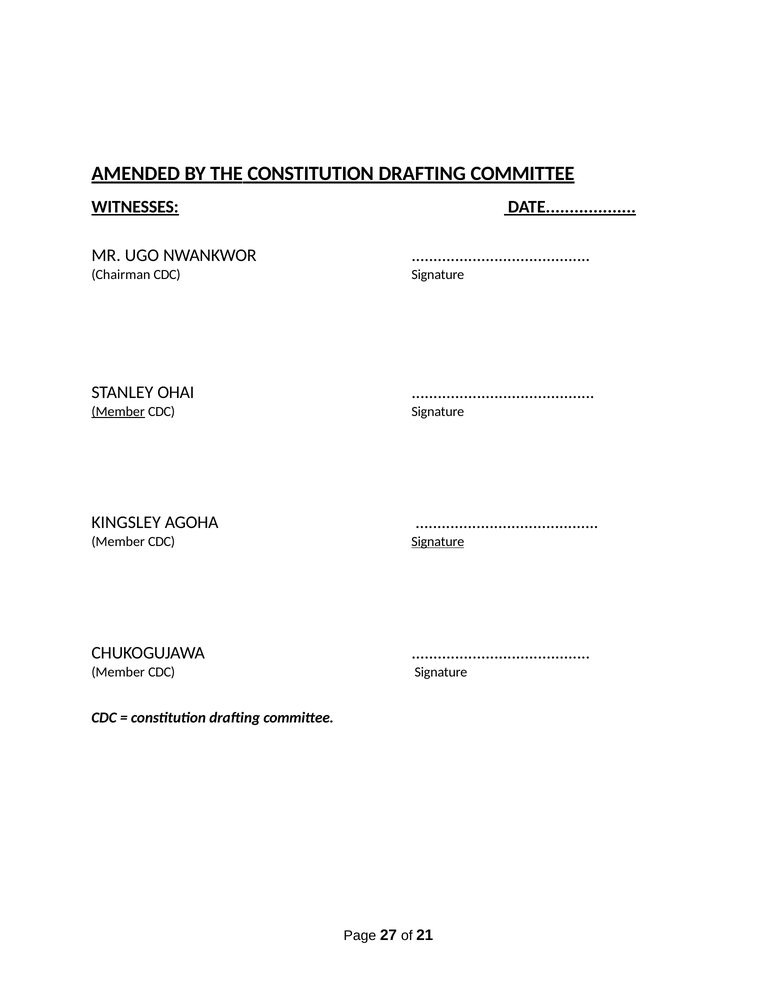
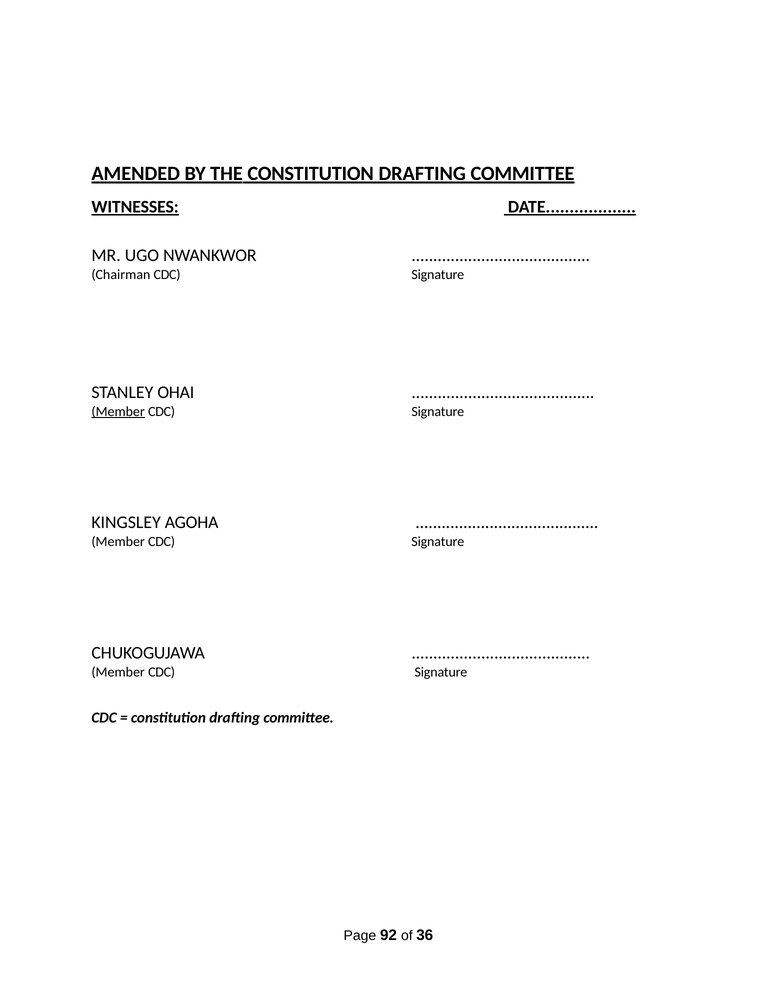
Signature underline: present -> none (438, 542)
27: 27 -> 92 (388, 936)
21: 21 -> 36 (425, 936)
